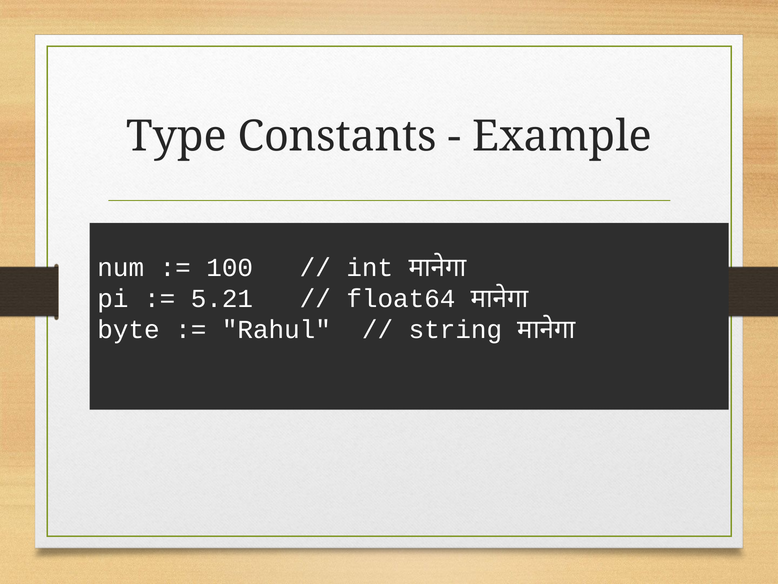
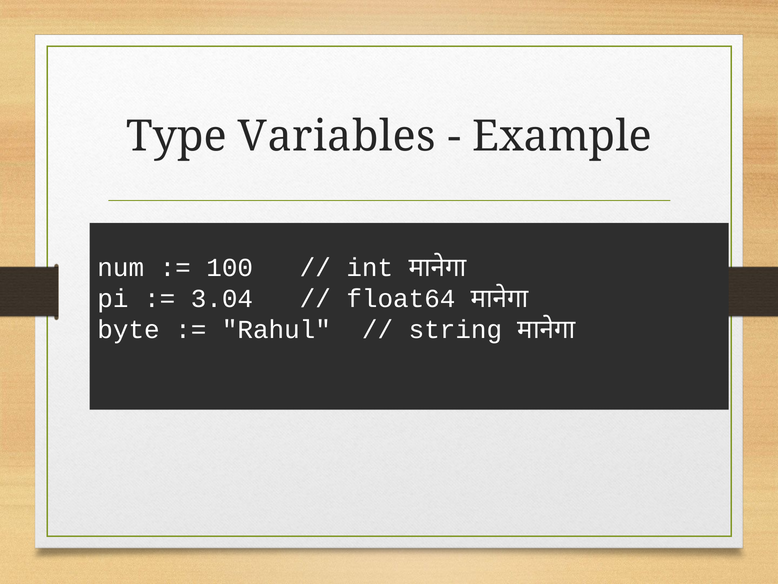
Constants: Constants -> Variables (337, 136)
5.21: 5.21 -> 3.04 (222, 298)
